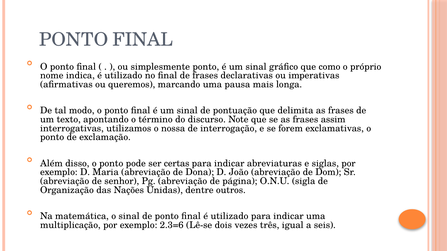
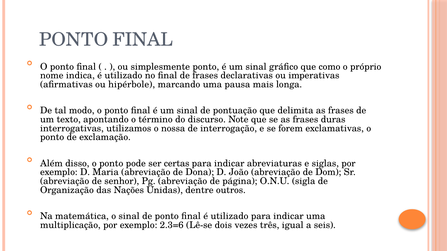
queremos: queremos -> hipérbole (132, 85)
assim: assim -> duras (333, 120)
